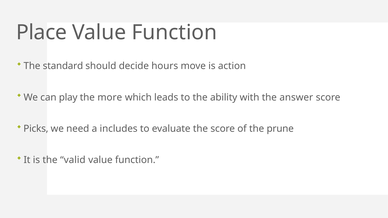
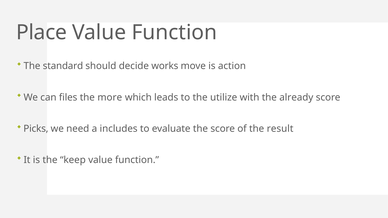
hours: hours -> works (165, 66)
play: play -> files (68, 97)
ability: ability -> utilize (224, 97)
answer: answer -> already (296, 97)
prune: prune -> result (280, 129)
valid: valid -> keep (73, 160)
